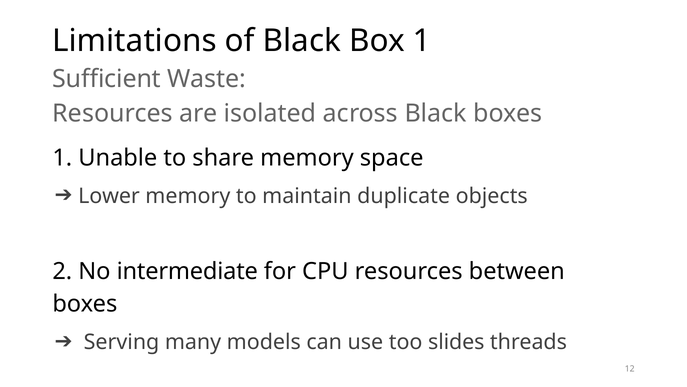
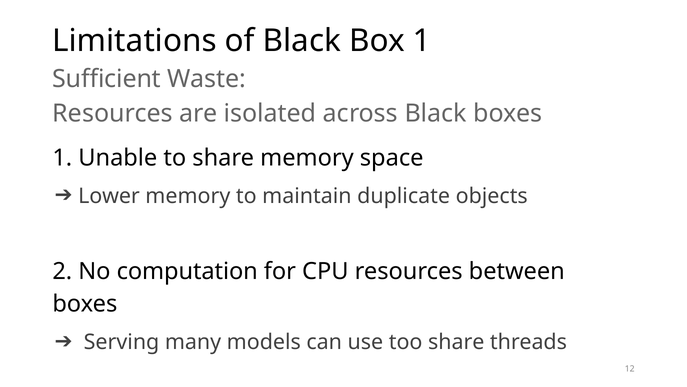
intermediate: intermediate -> computation (187, 271)
too slides: slides -> share (456, 342)
